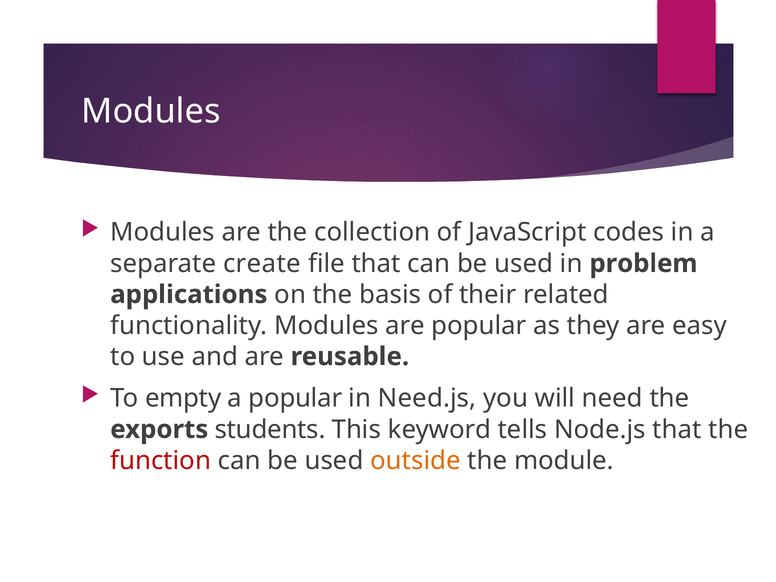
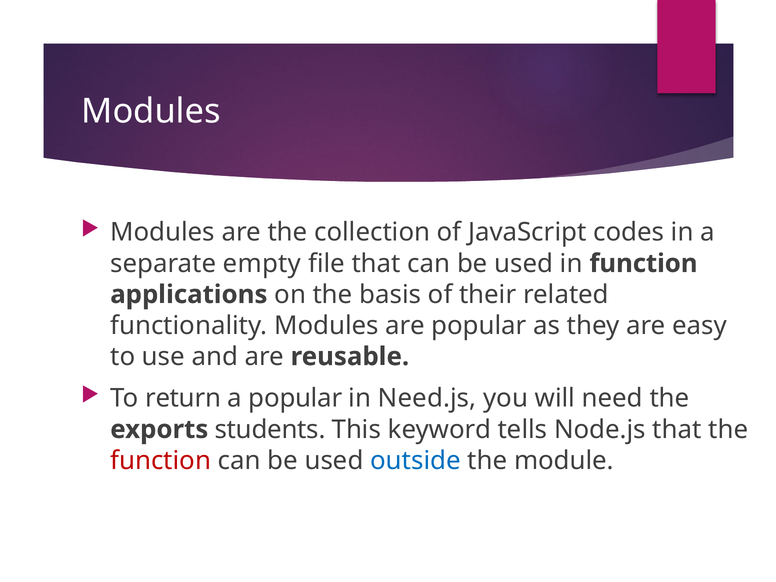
create: create -> empty (262, 263)
in problem: problem -> function (643, 263)
empty: empty -> return (183, 398)
outside colour: orange -> blue (415, 461)
